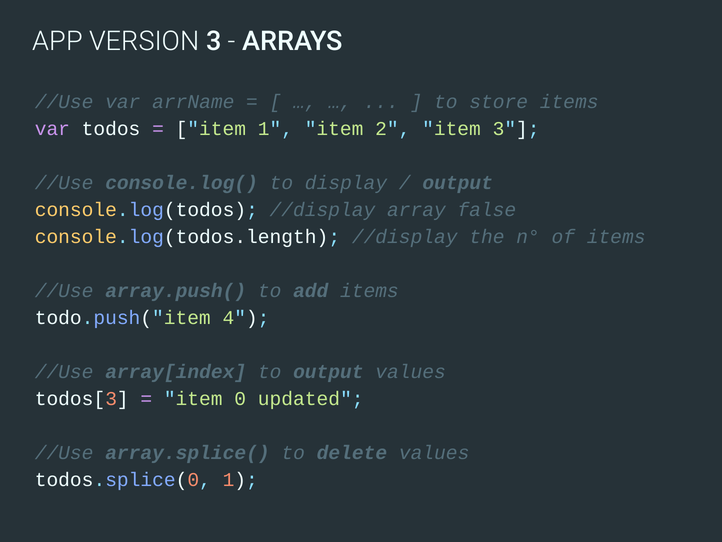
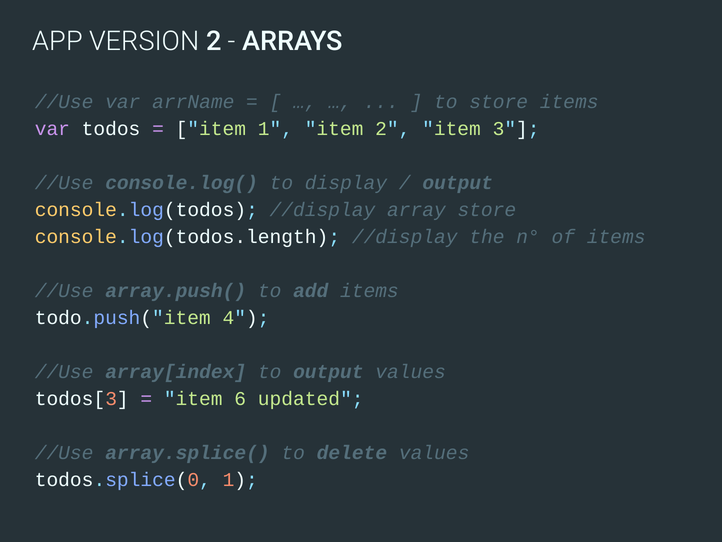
VERSION 3: 3 -> 2 (214, 41)
array false: false -> store (487, 210)
0: 0 -> 6 (240, 398)
